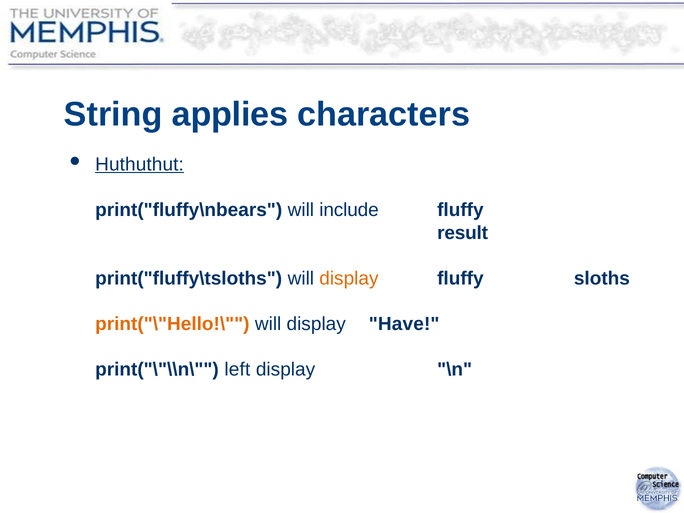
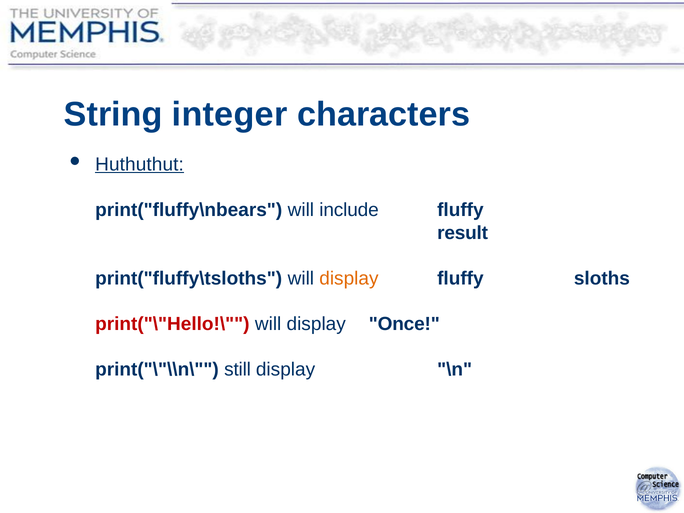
applies: applies -> integer (230, 115)
print("\"Hello!\ colour: orange -> red (172, 324)
Have: Have -> Once (404, 324)
left: left -> still (238, 370)
